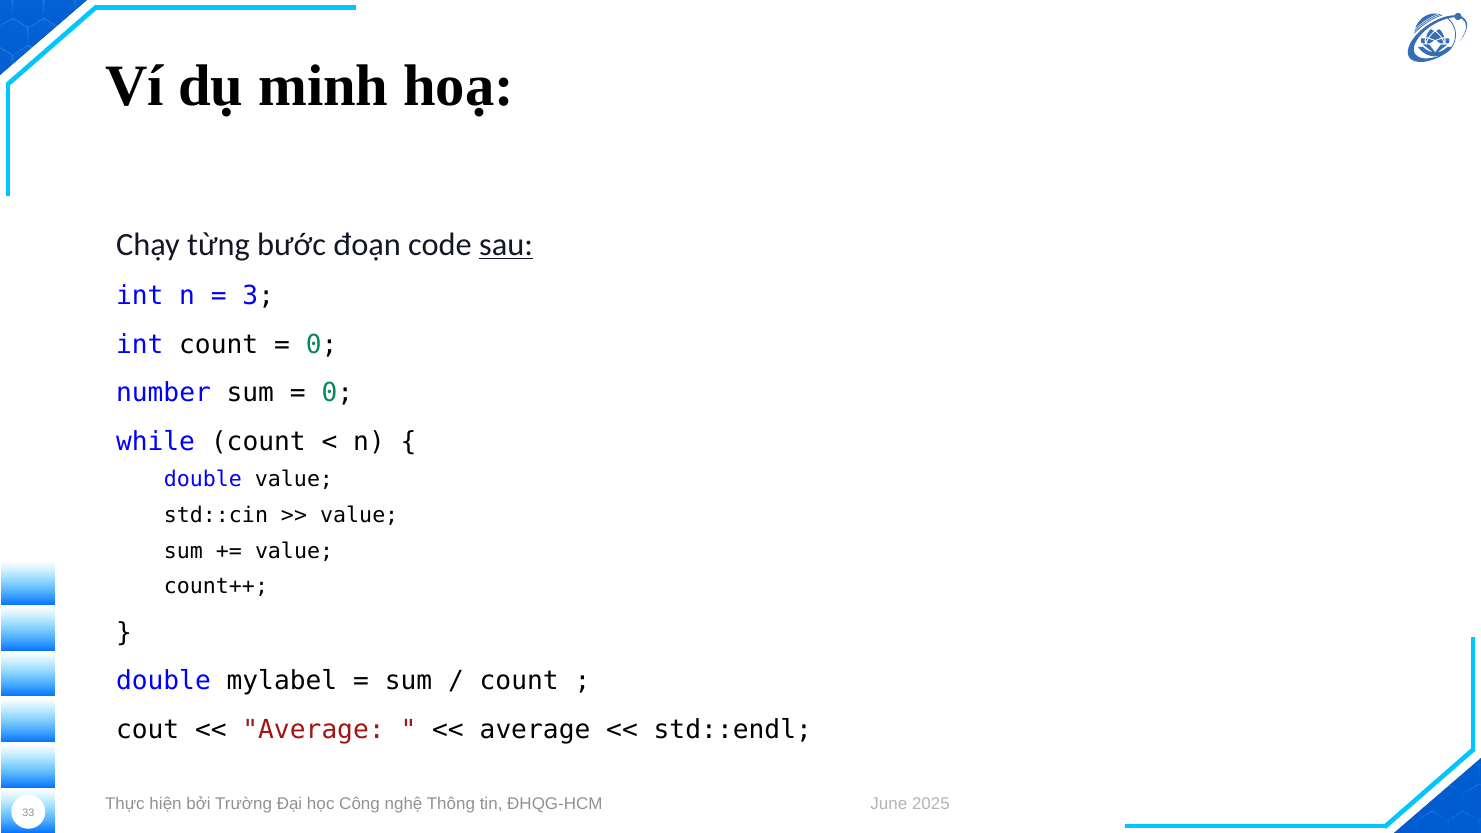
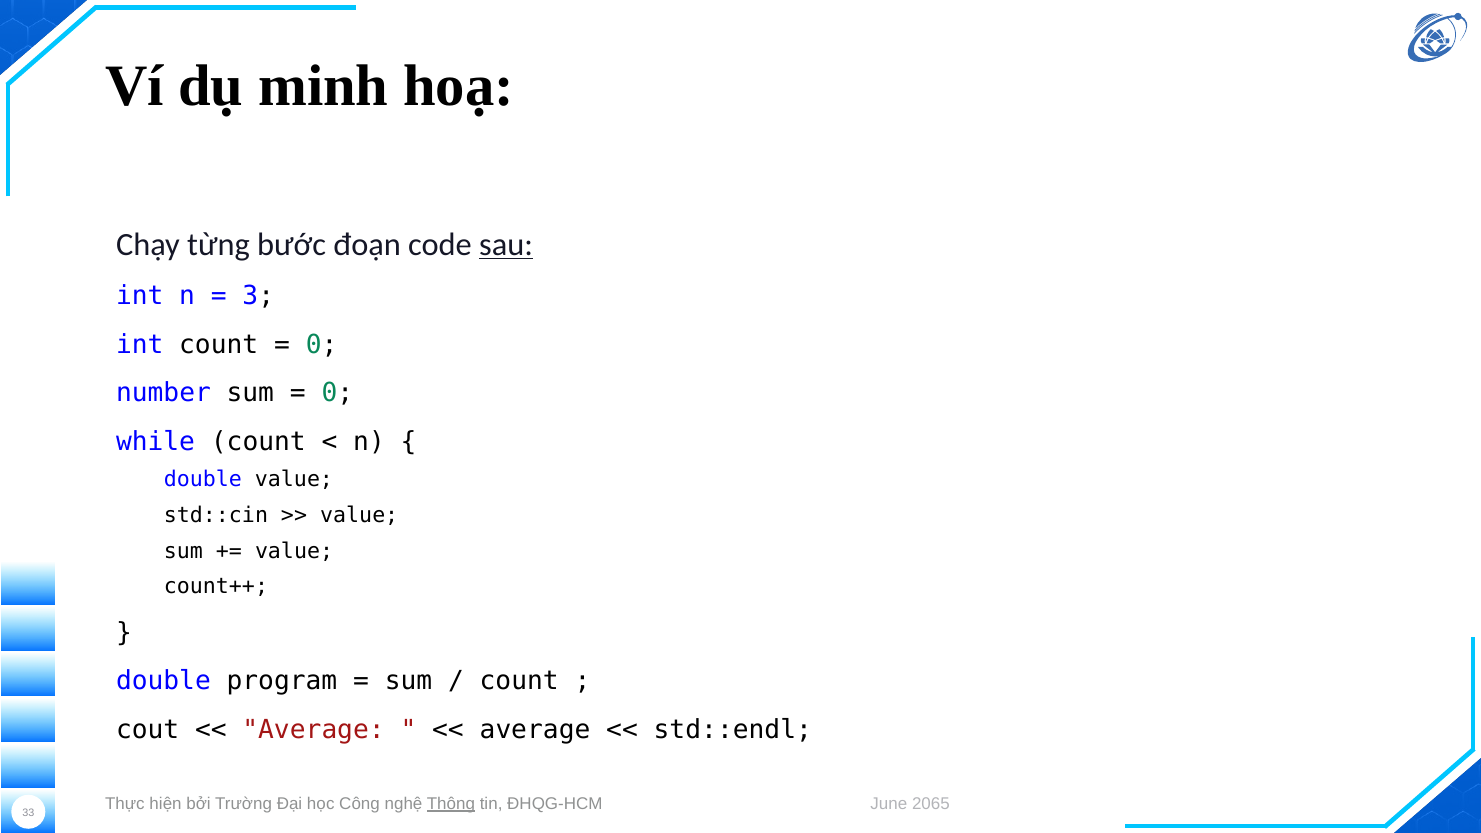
mylabel: mylabel -> program (282, 681)
Thông underline: none -> present (451, 804)
2025: 2025 -> 2065 (931, 804)
